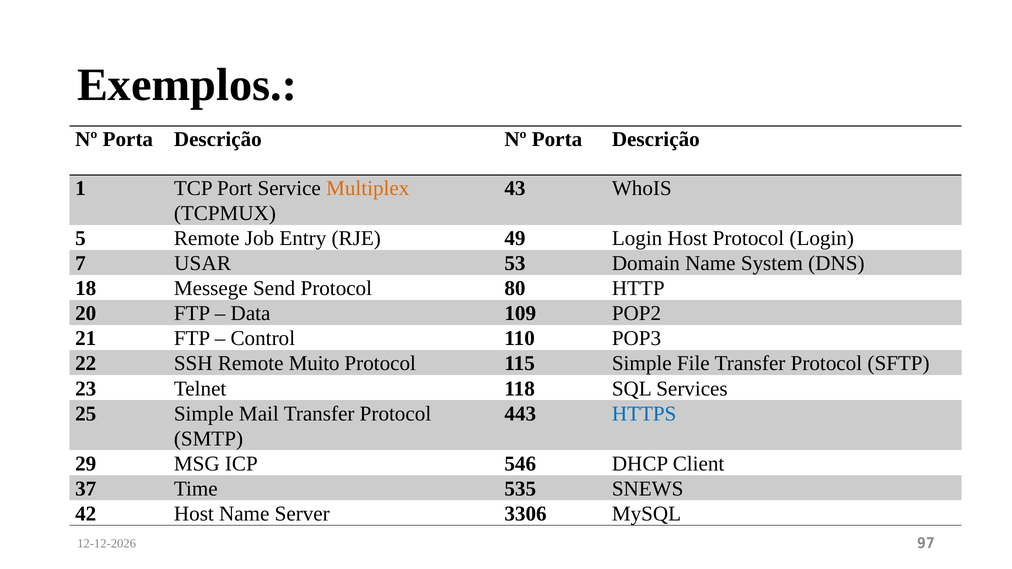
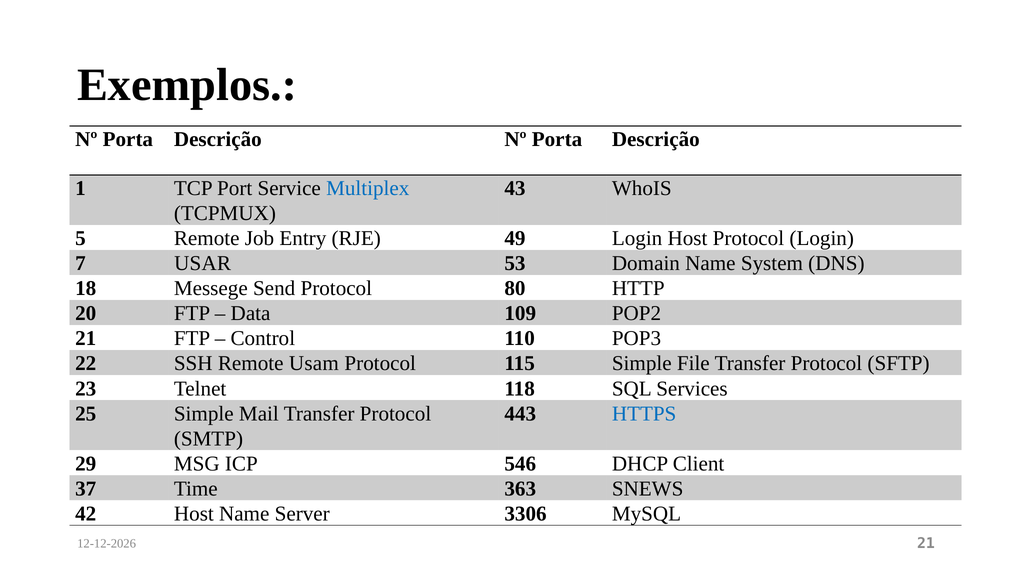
Multiplex colour: orange -> blue (368, 188)
Muito: Muito -> Usam (314, 364)
535: 535 -> 363 (520, 489)
97: 97 -> 21 (926, 544)
